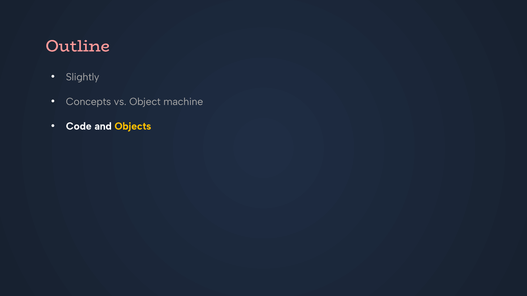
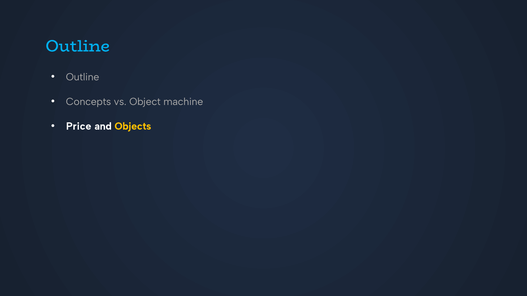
Outline colour: pink -> light blue (78, 46)
Slightly: Slightly -> Outline (83, 77)
Code: Code -> Price (79, 126)
